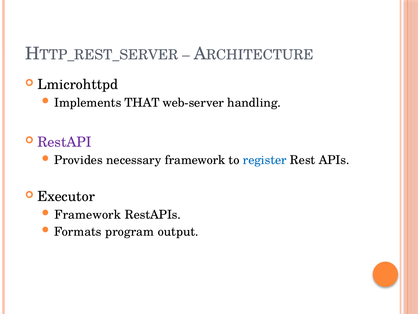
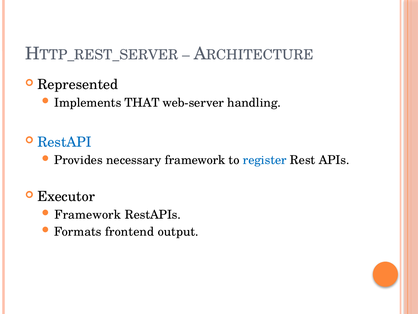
Lmicrohttpd: Lmicrohttpd -> Represented (78, 85)
RestAPI colour: purple -> blue (65, 142)
program: program -> frontend (130, 231)
